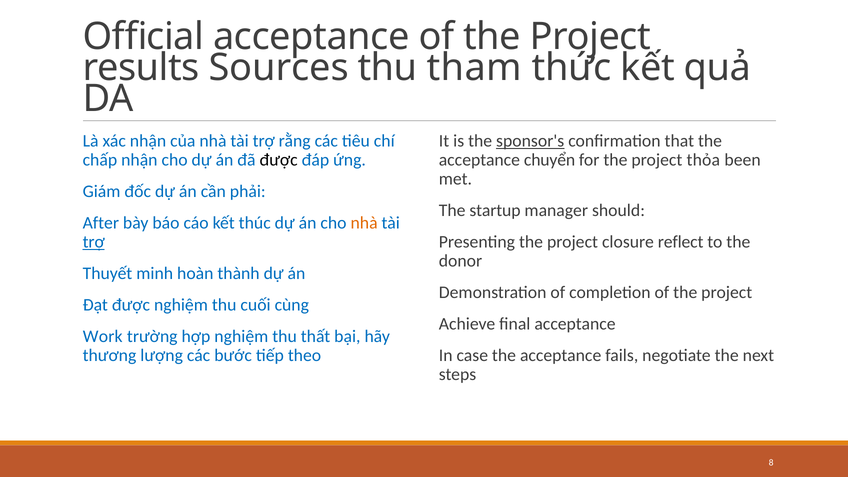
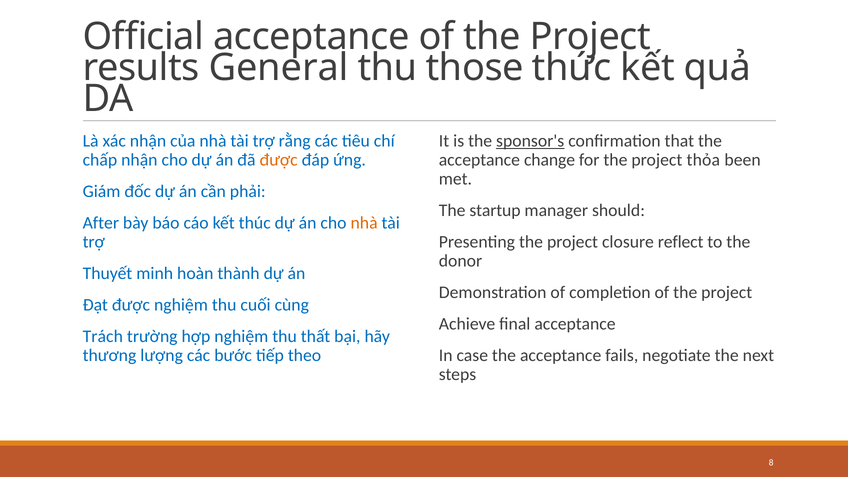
Sources: Sources -> General (279, 68)
tham: tham -> those (475, 68)
được colour: black -> orange (279, 160)
chuyển: chuyển -> change (550, 160)
trợ underline: present -> none (94, 242)
Work: Work -> Trách (103, 336)
